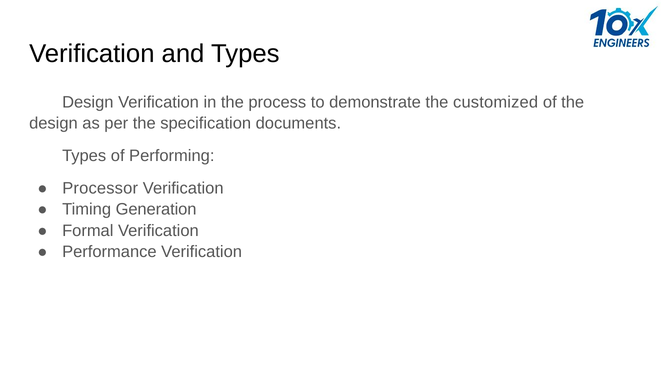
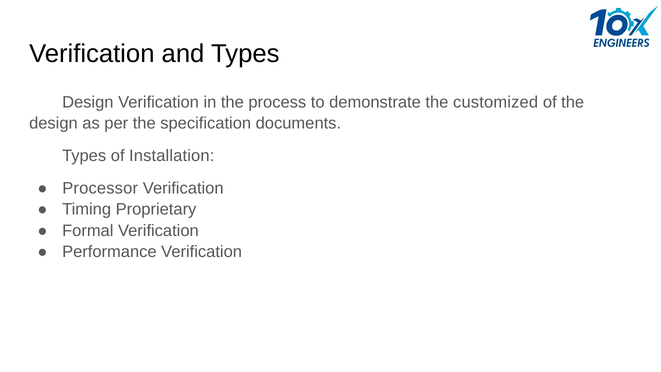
Performing: Performing -> Installation (172, 156)
Generation: Generation -> Proprietary (156, 209)
